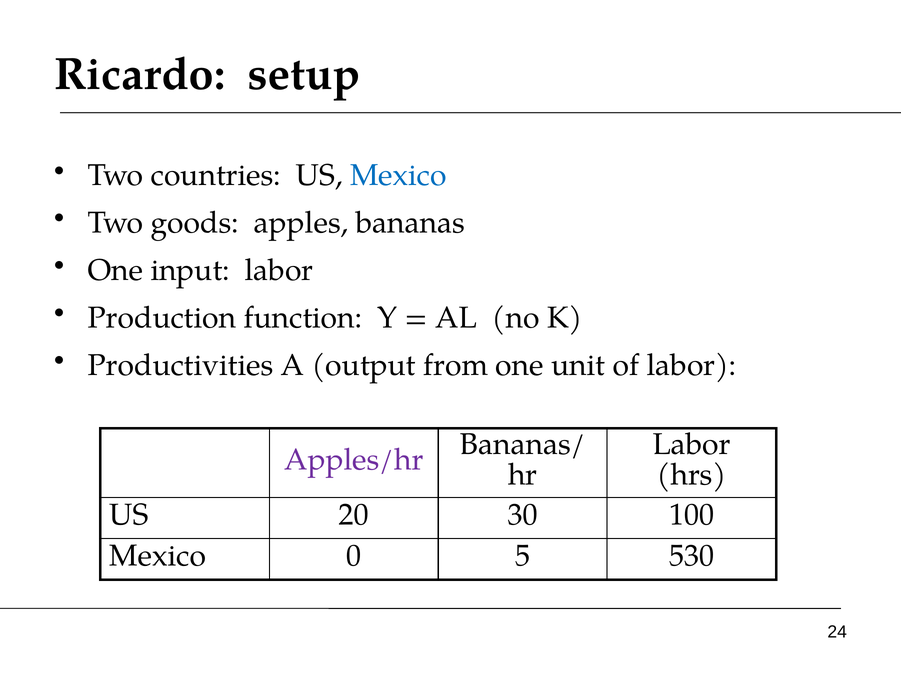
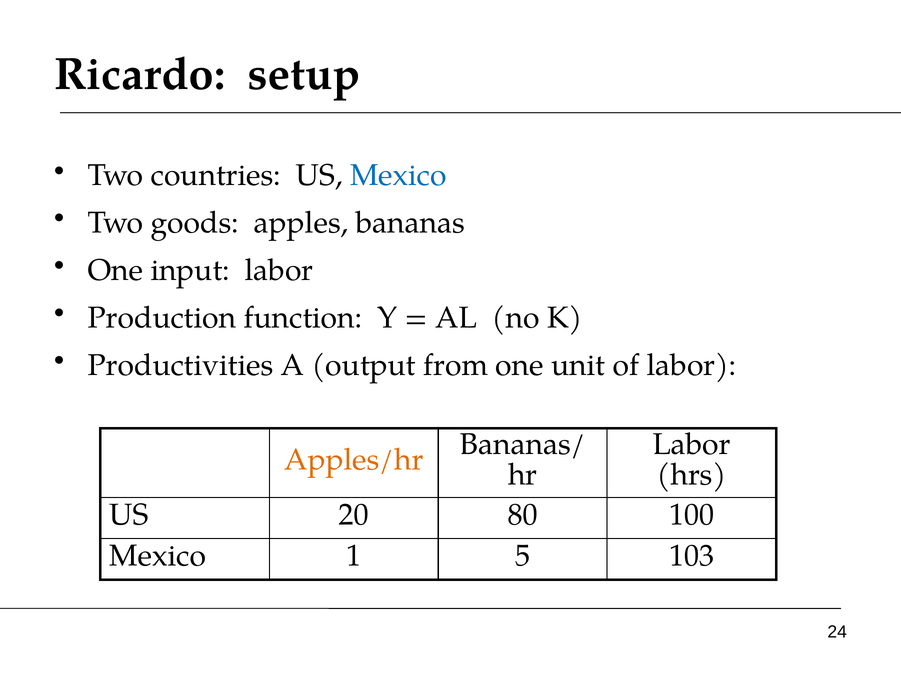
Apples/hr colour: purple -> orange (354, 459)
30: 30 -> 80 (523, 515)
0: 0 -> 1 (354, 556)
530: 530 -> 103 (692, 556)
